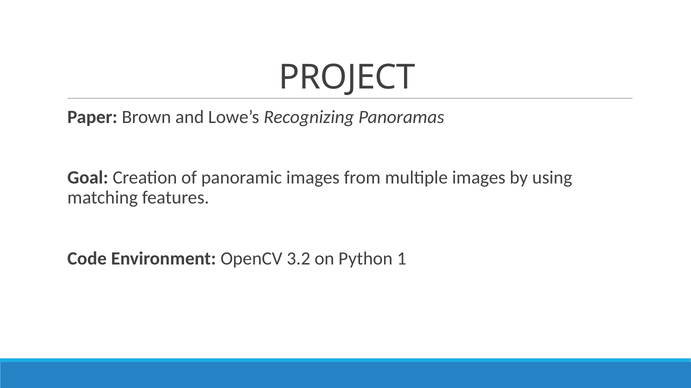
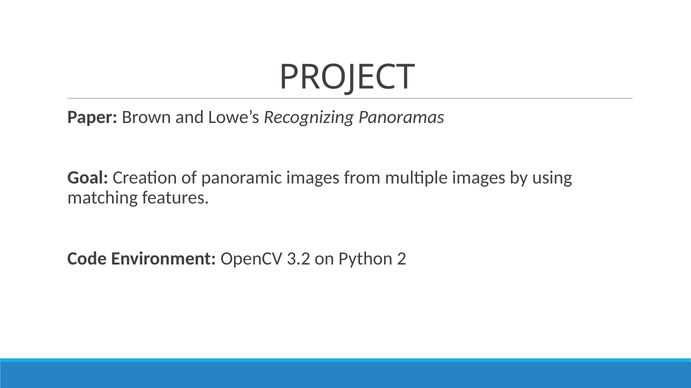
1: 1 -> 2 (402, 259)
